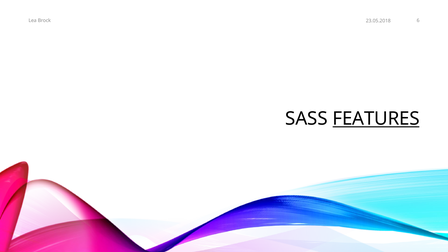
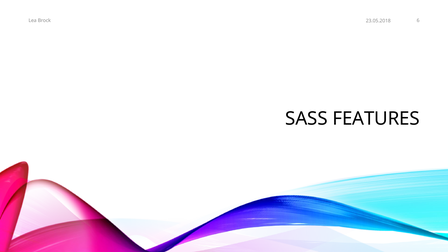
FEATURES underline: present -> none (376, 119)
